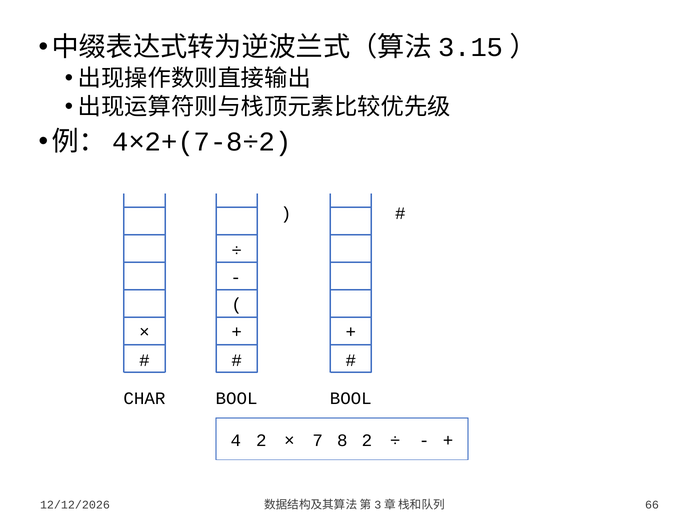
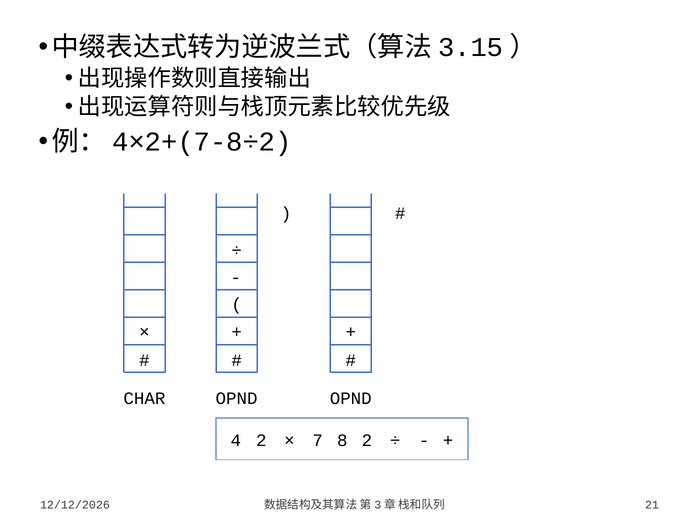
BOOL: BOOL -> OPND (237, 399)
BOOL: BOOL -> OPND (351, 399)
66: 66 -> 21 (652, 505)
